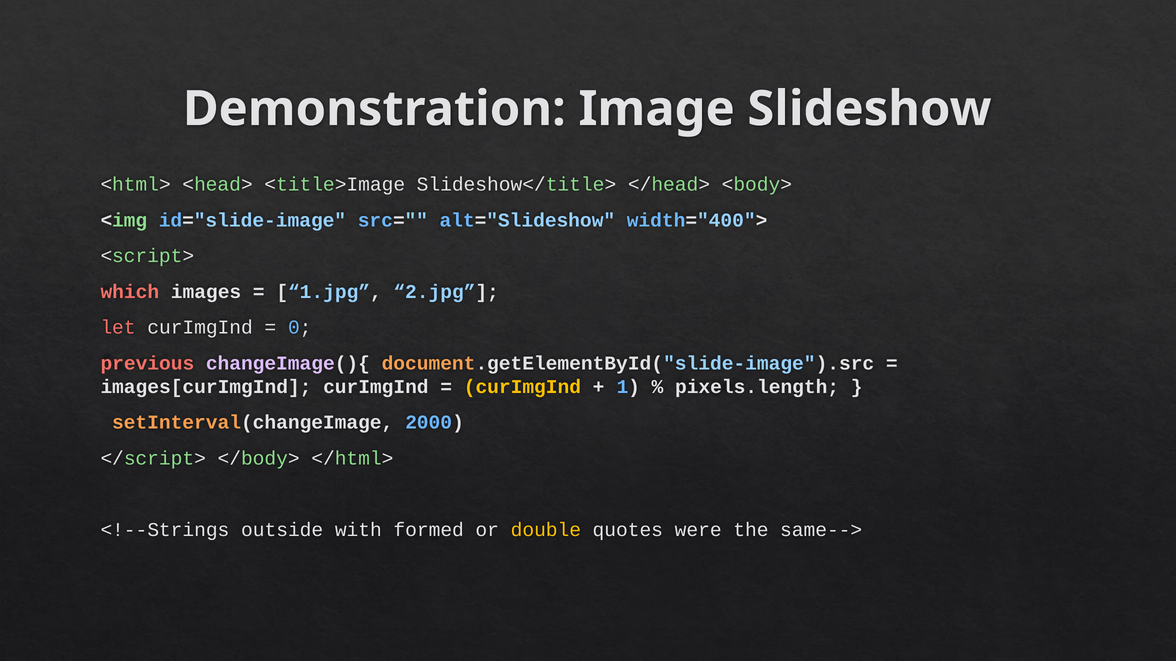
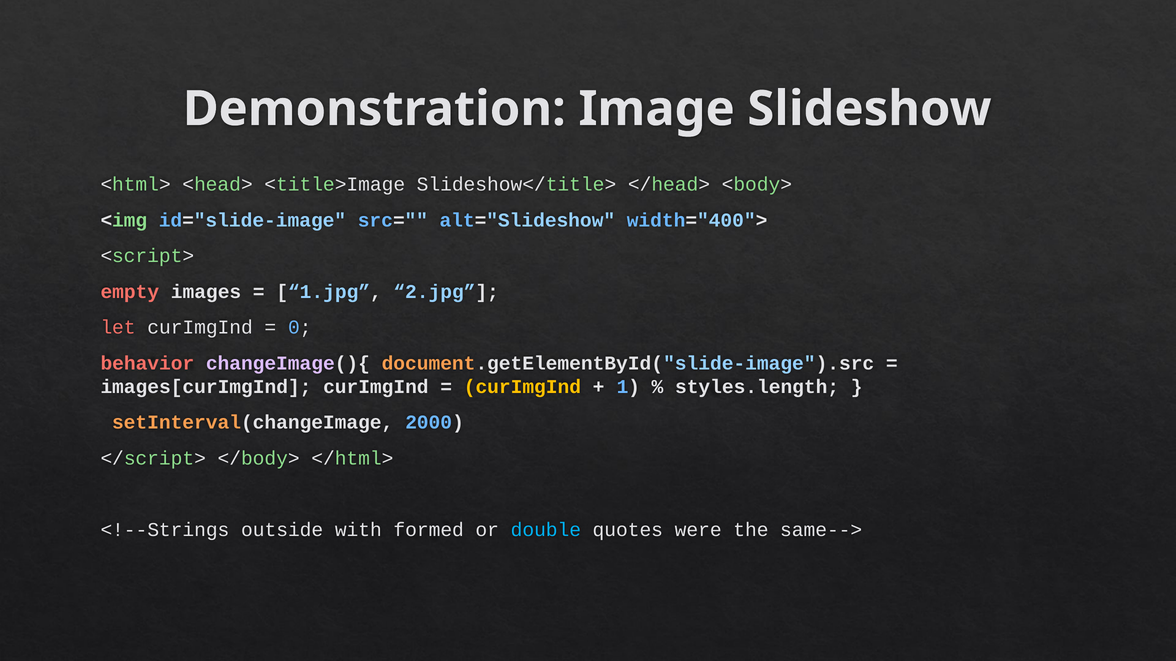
which: which -> empty (130, 292)
previous: previous -> behavior (147, 363)
pixels.length: pixels.length -> styles.length (757, 387)
double colour: yellow -> light blue (546, 530)
